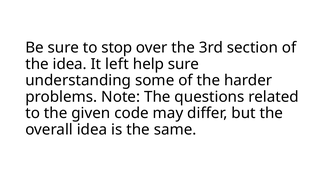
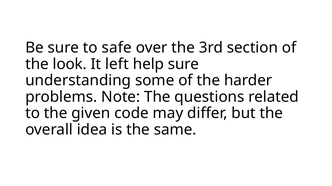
stop: stop -> safe (117, 48)
the idea: idea -> look (70, 64)
